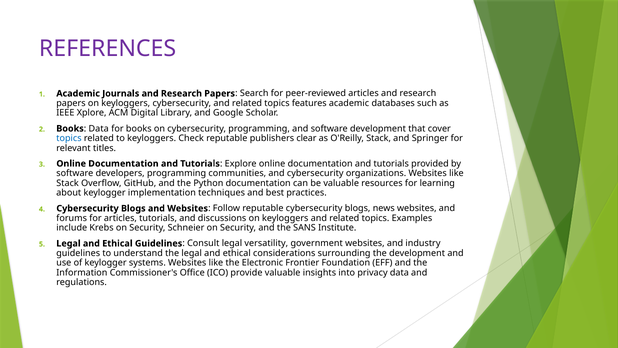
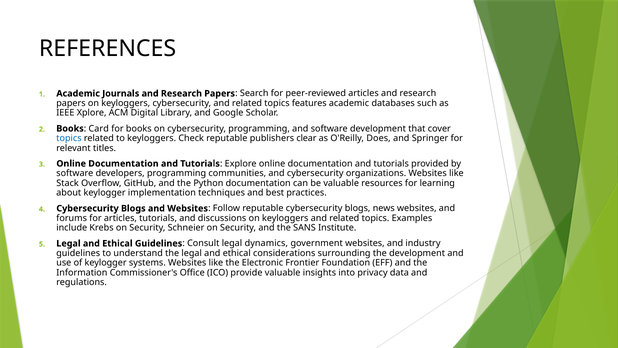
REFERENCES colour: purple -> black (108, 49)
Books Data: Data -> Card (99, 128)
O'Reilly Stack: Stack -> Does (379, 138)
versatility: versatility -> dynamics (266, 243)
